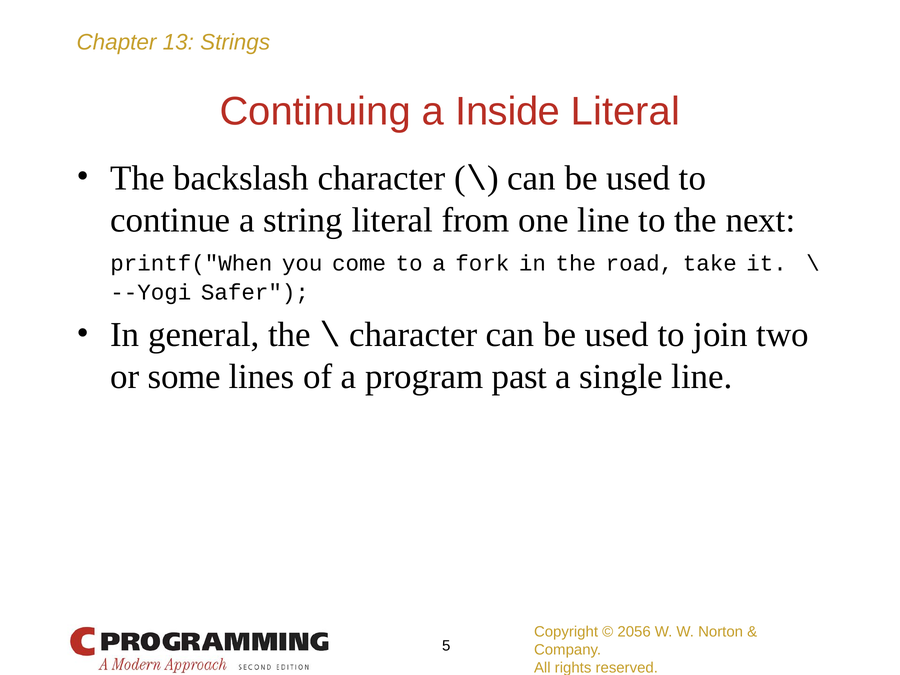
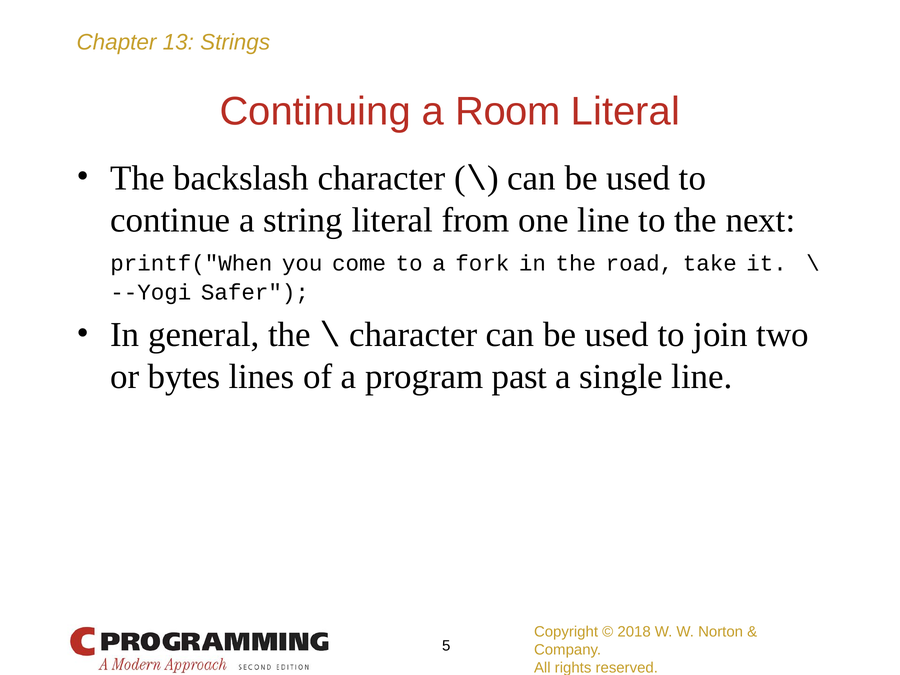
Inside: Inside -> Room (508, 112)
some: some -> bytes (184, 377)
2056: 2056 -> 2018 (634, 632)
